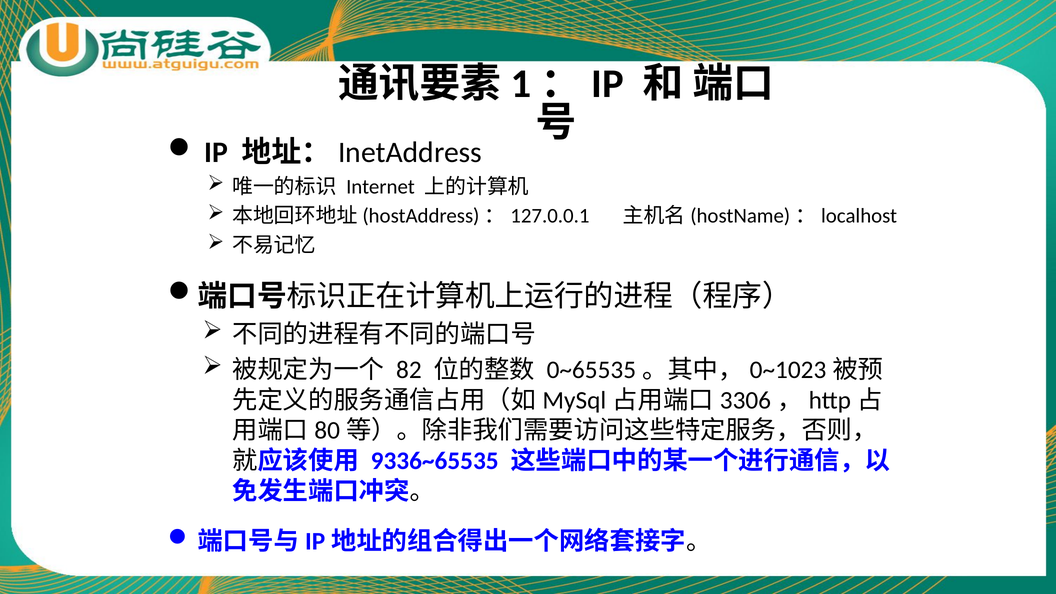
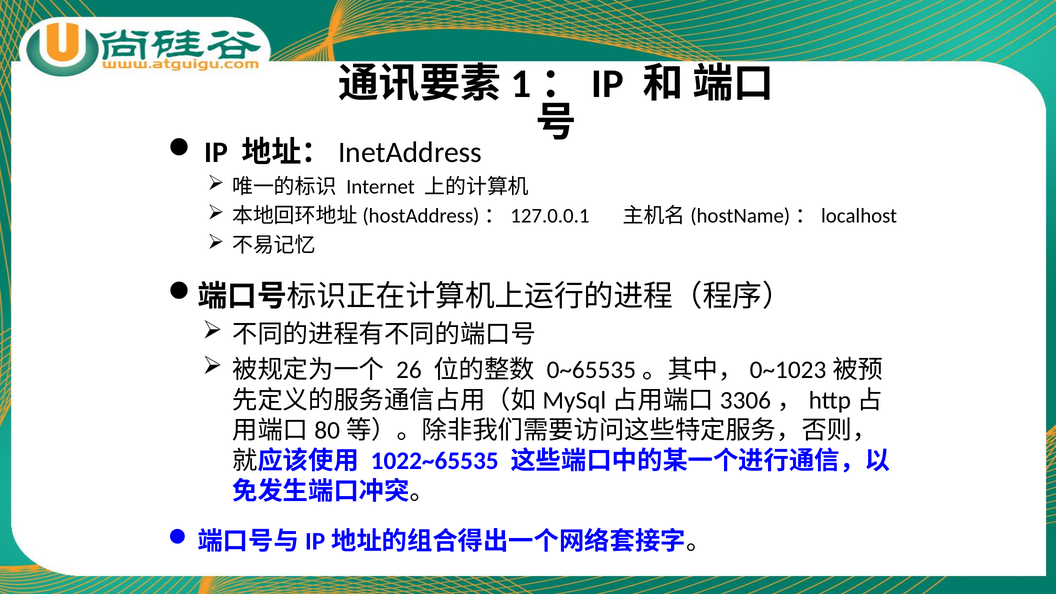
82: 82 -> 26 (409, 370)
9336~65535: 9336~65535 -> 1022~65535 (435, 461)
